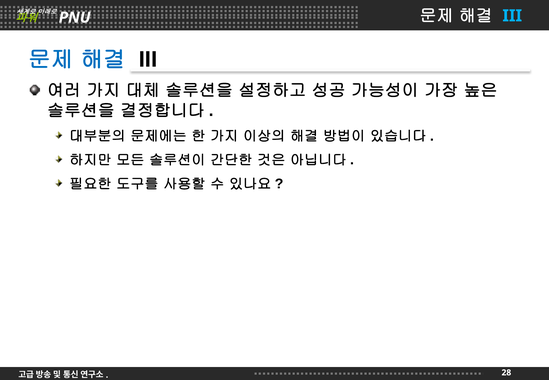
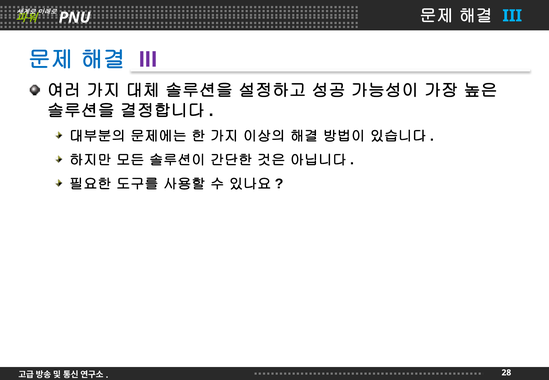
III colour: black -> purple (148, 60)
